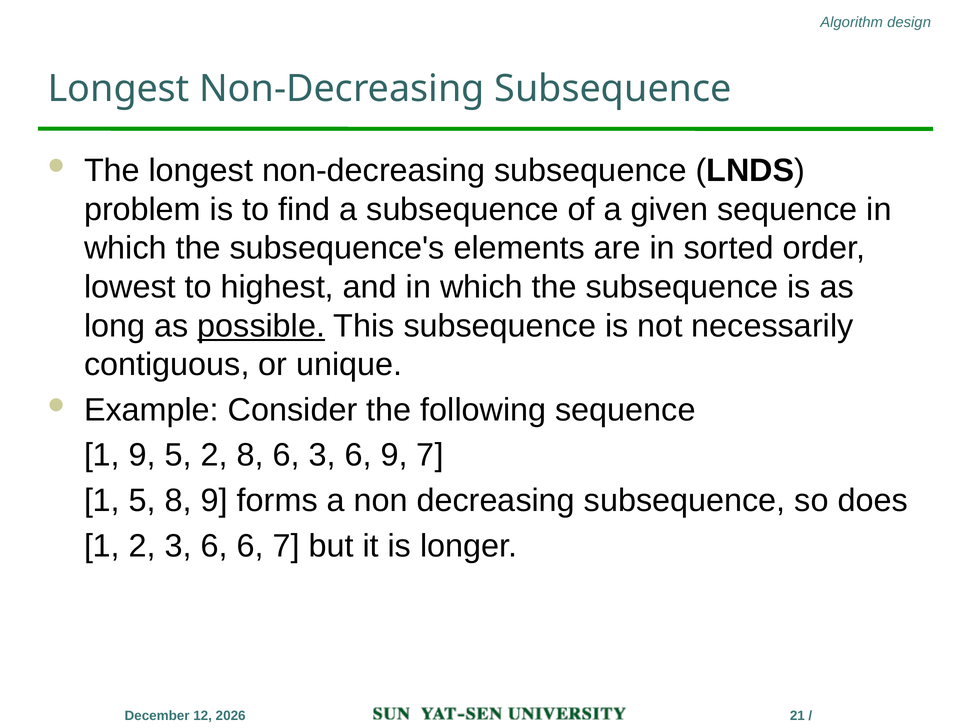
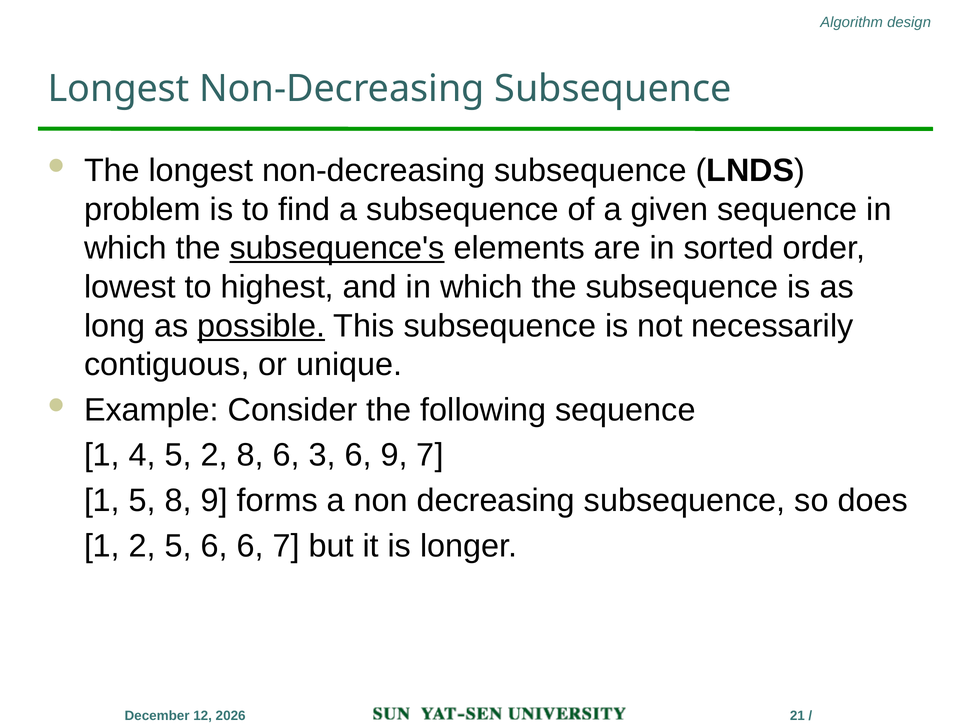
subsequence's underline: none -> present (337, 248)
1 9: 9 -> 4 (142, 455)
2 3: 3 -> 5 (178, 546)
